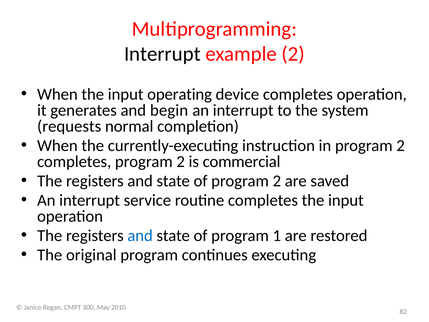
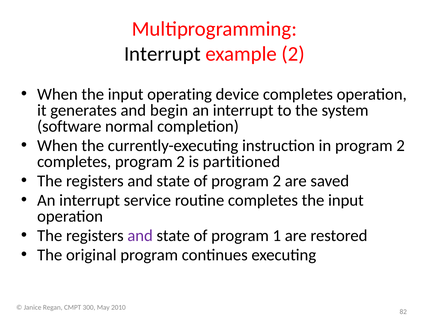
requests: requests -> software (69, 126)
commercial: commercial -> partitioned (241, 162)
and colour: blue -> purple (140, 236)
